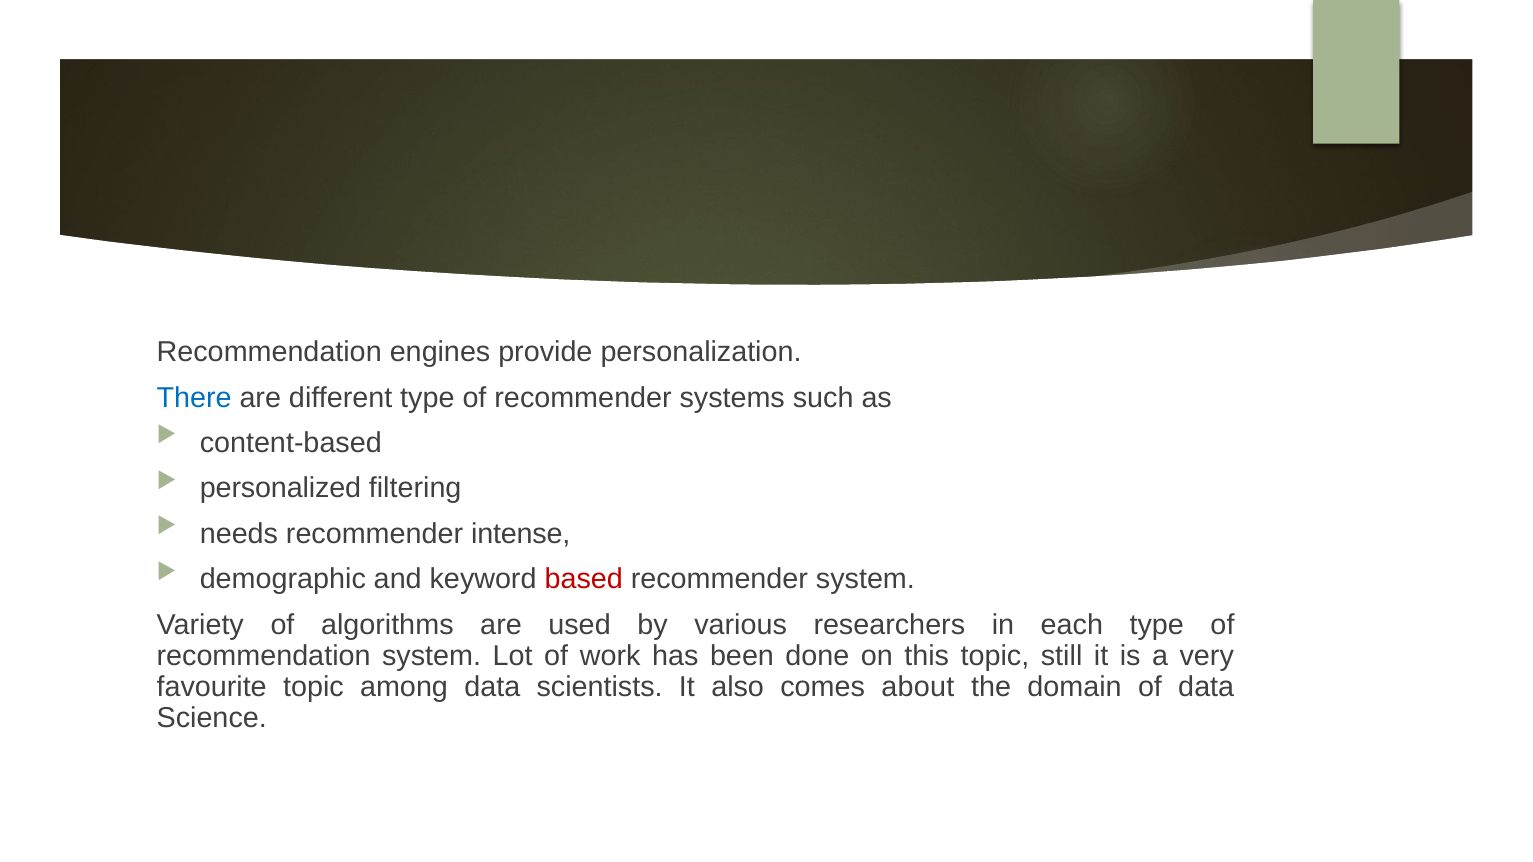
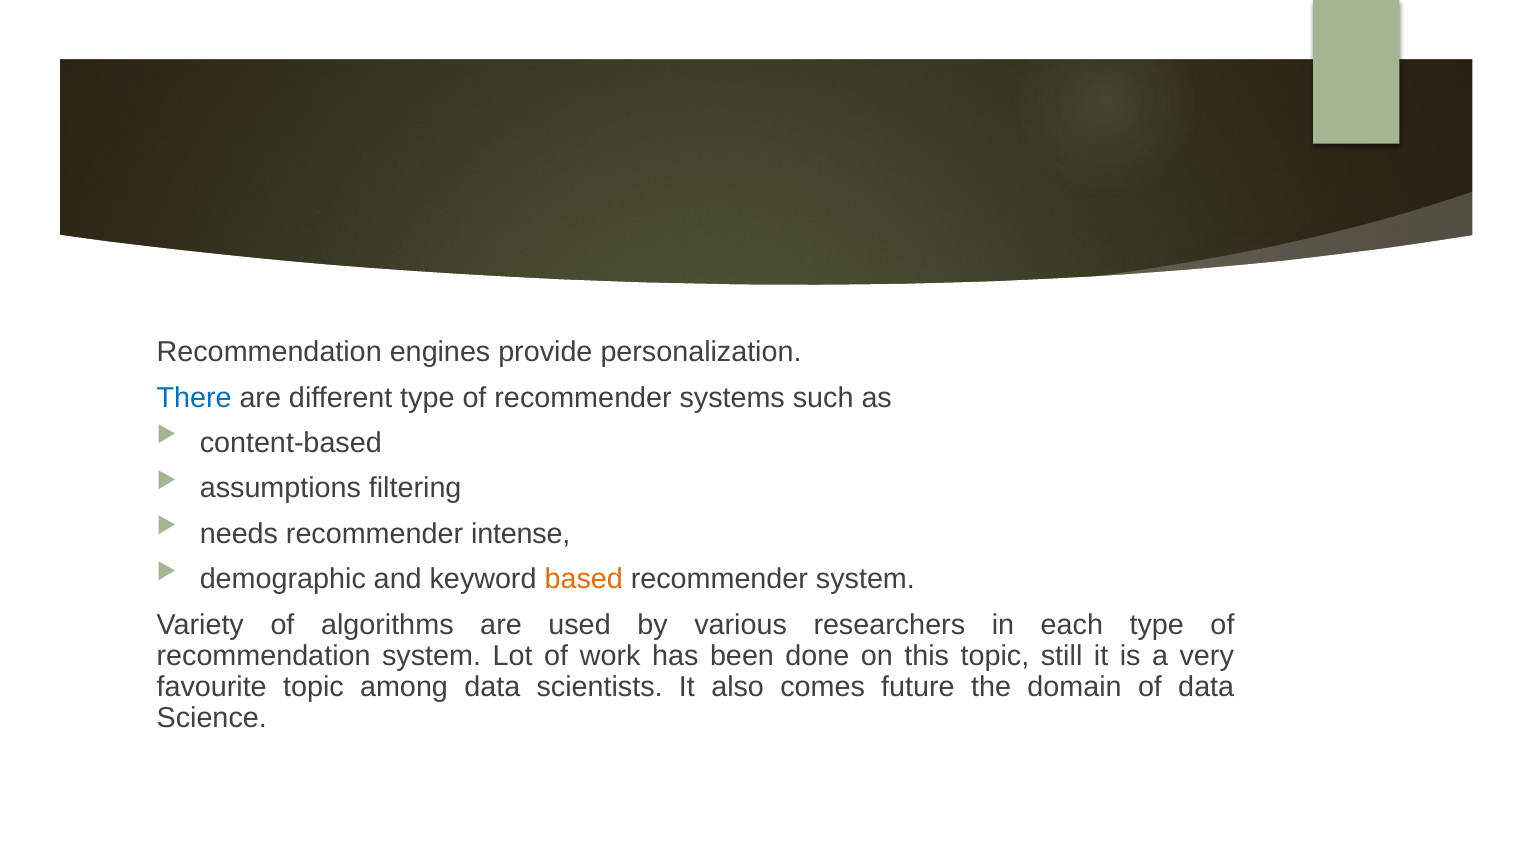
personalized: personalized -> assumptions (280, 489)
based colour: red -> orange (584, 579)
about: about -> future (918, 687)
